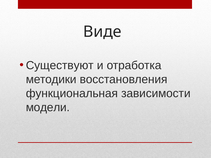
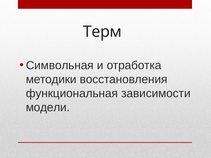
Виде: Виде -> Терм (102, 32)
Существуют: Существуют -> Символьная (60, 65)
